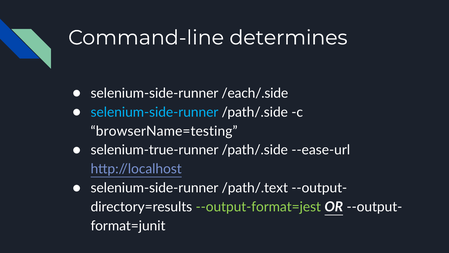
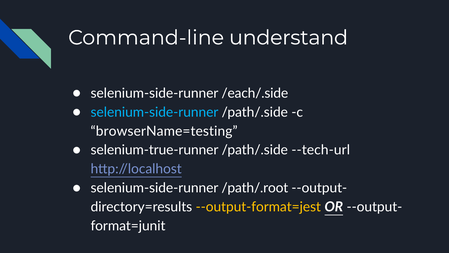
determines: determines -> understand (289, 38)
--ease-url: --ease-url -> --tech-url (321, 150)
/path/.text: /path/.text -> /path/.root (255, 188)
--output-format=jest colour: light green -> yellow (258, 207)
